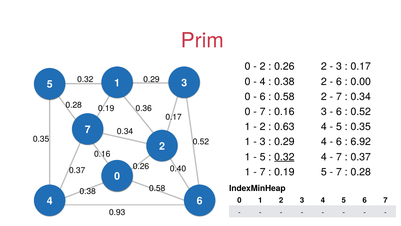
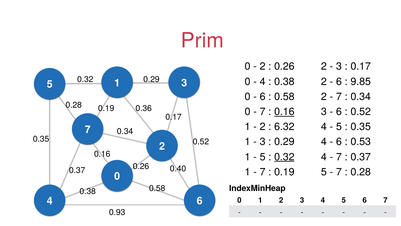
0.00: 0.00 -> 9.85 (361, 81)
0.16 underline: none -> present (284, 111)
0.63: 0.63 -> 6.32 (284, 127)
6.92: 6.92 -> 0.53 (361, 142)
